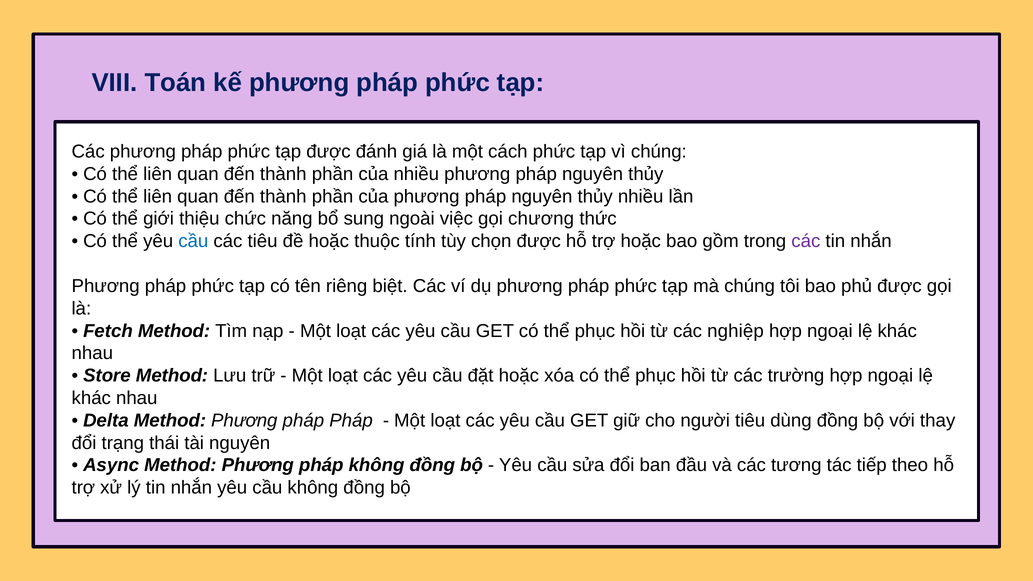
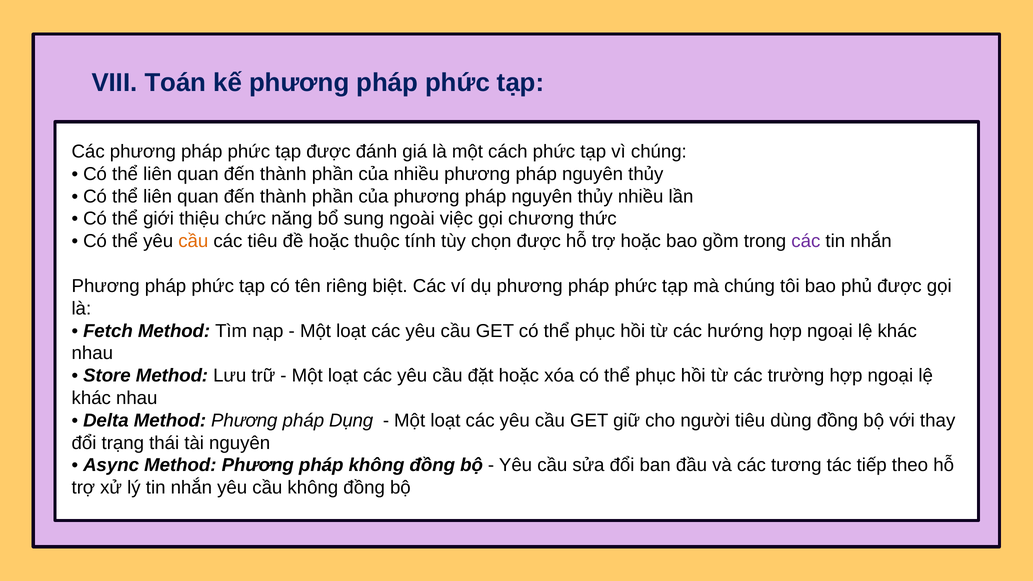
cầu colour: blue -> orange (193, 241)
nghiệp: nghiệp -> hướng (735, 331)
pháp Pháp: Pháp -> Dụng (351, 421)
